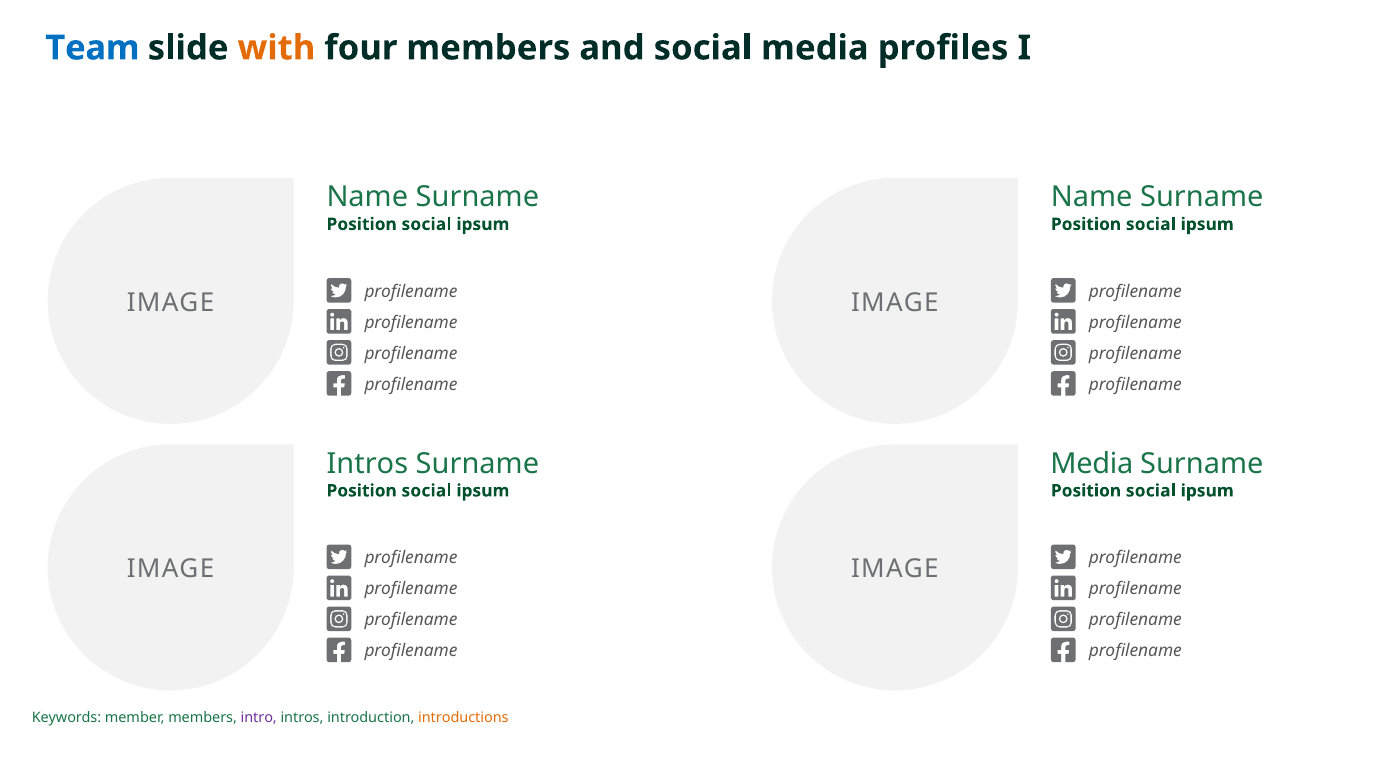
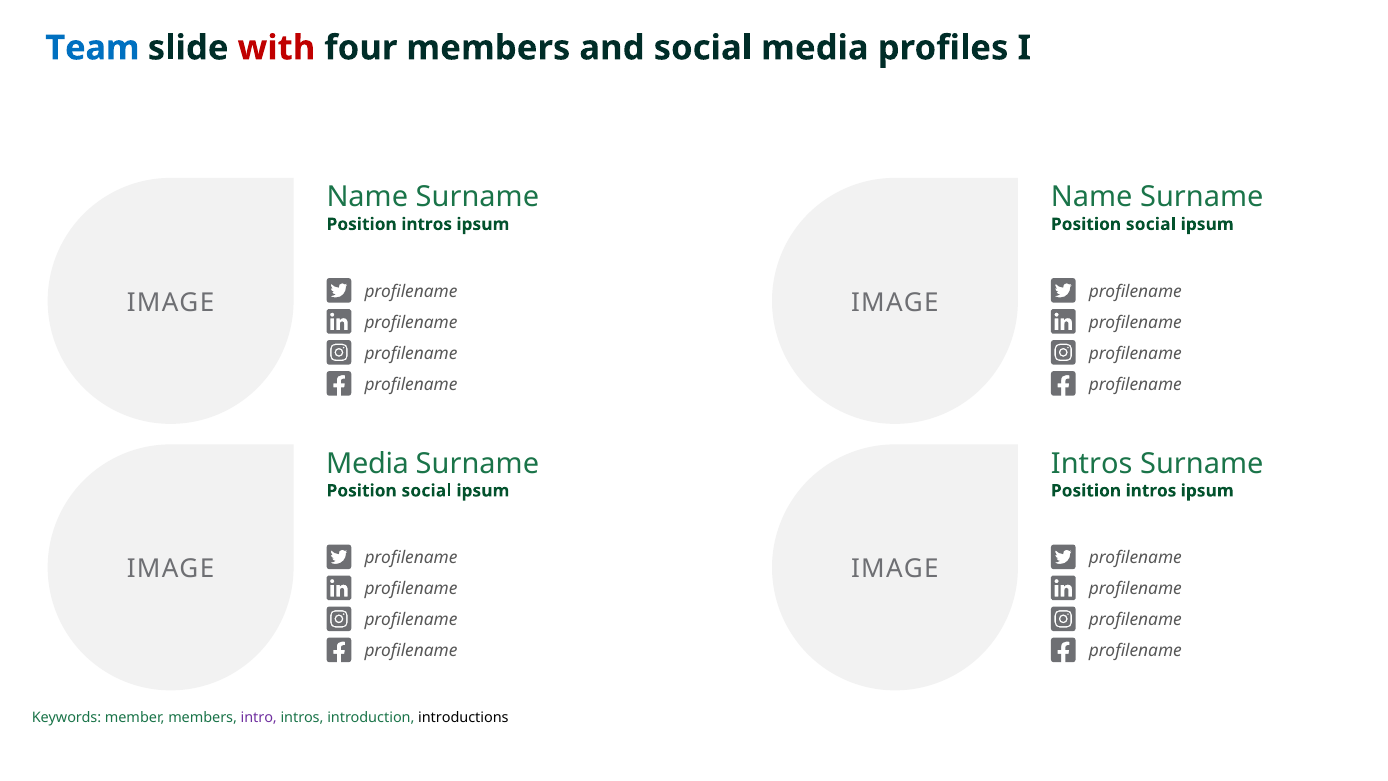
with colour: orange -> red (276, 48)
social: social -> intros (427, 224)
Intros: Intros -> Media (368, 464)
Media: Media -> Intros (1092, 464)
social: social -> intros (1151, 491)
introductions colour: orange -> black (463, 717)
